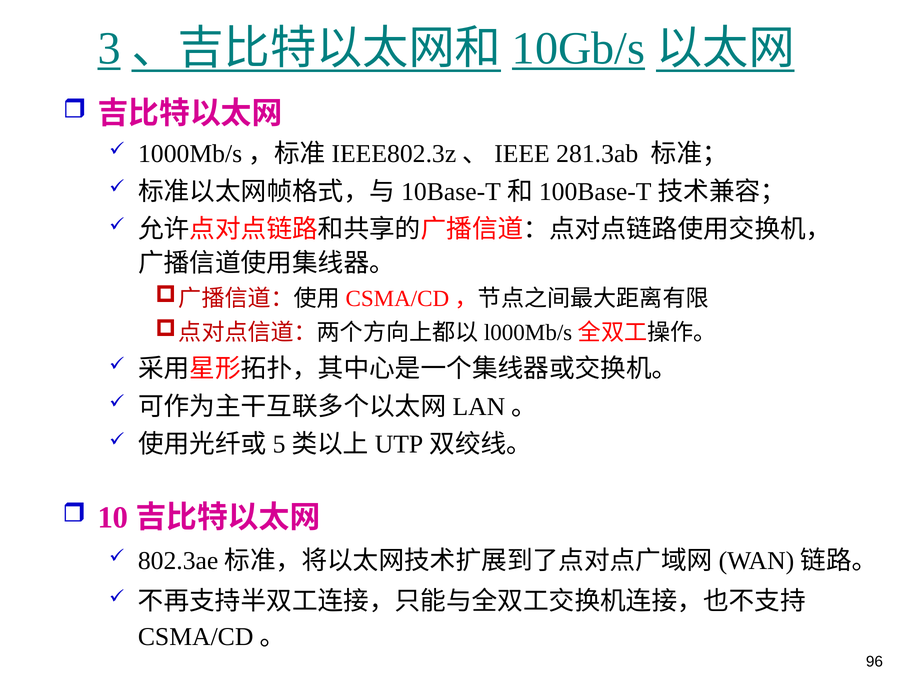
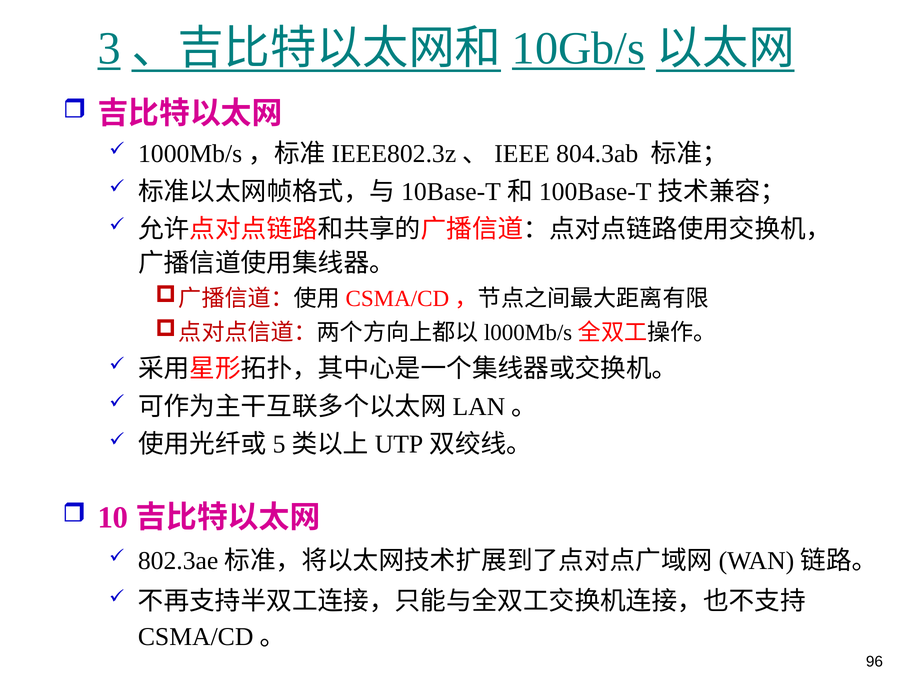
281.3ab: 281.3ab -> 804.3ab (597, 154)
